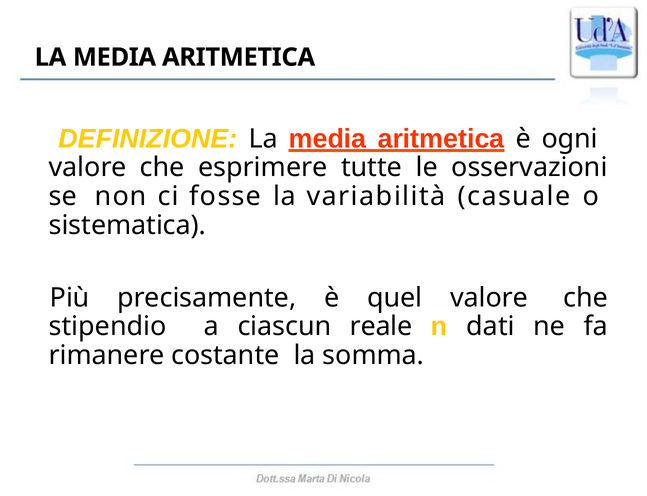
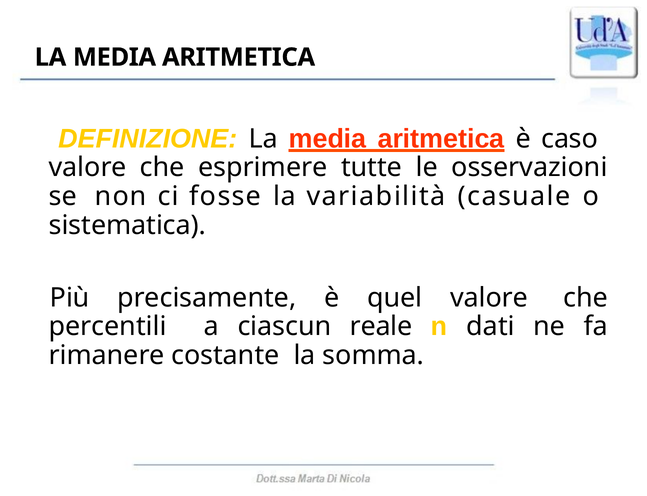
ogni: ogni -> caso (570, 139)
stipendio: stipendio -> percentili (108, 327)
